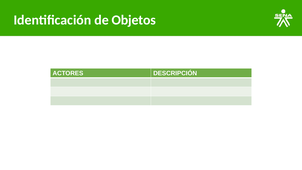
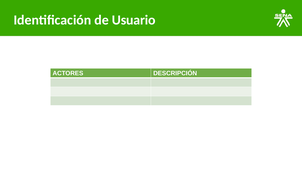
Objetos: Objetos -> Usuario (134, 20)
